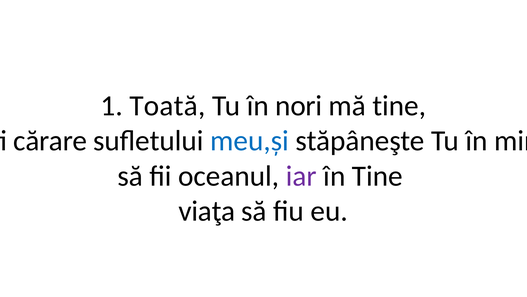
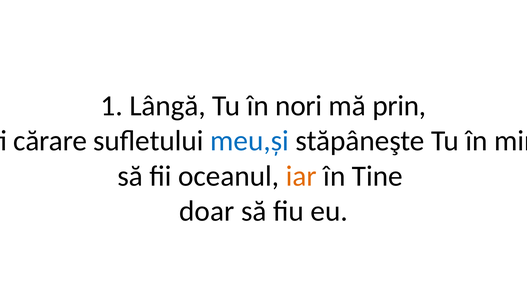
Toată: Toată -> Lângă (168, 105)
mă tine: tine -> prin (399, 105)
iar colour: purple -> orange (301, 176)
viaţa: viaţa -> doar (207, 211)
